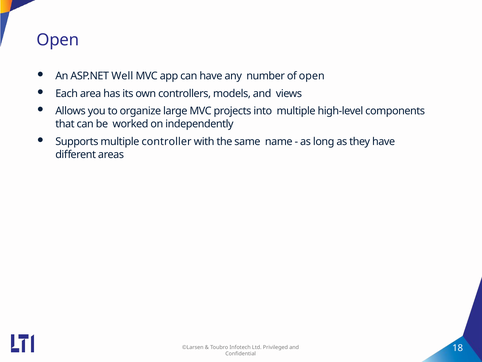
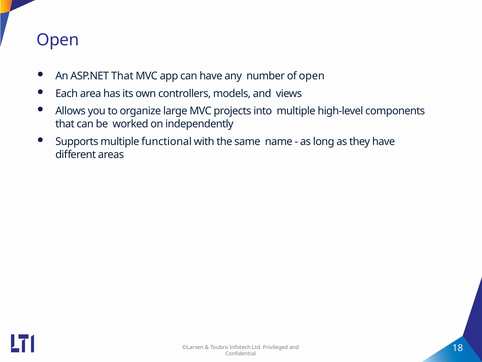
ASP.NET Well: Well -> That (122, 76)
controller: controller -> functional (167, 141)
